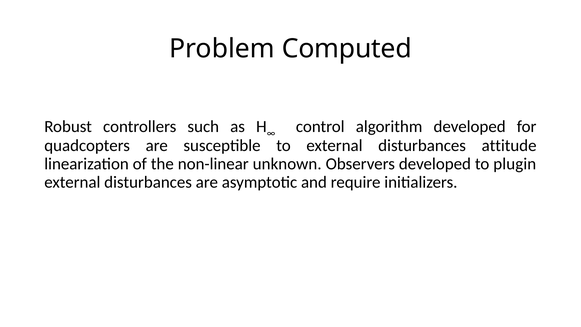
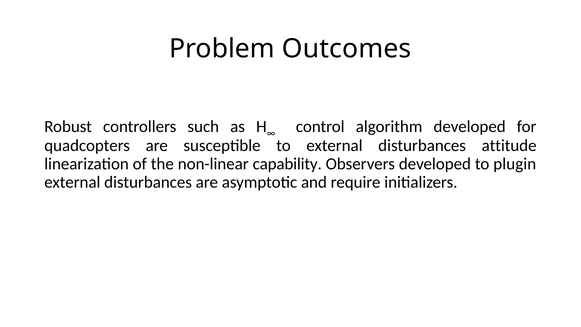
Computed: Computed -> Outcomes (347, 49)
unknown: unknown -> capability (287, 164)
